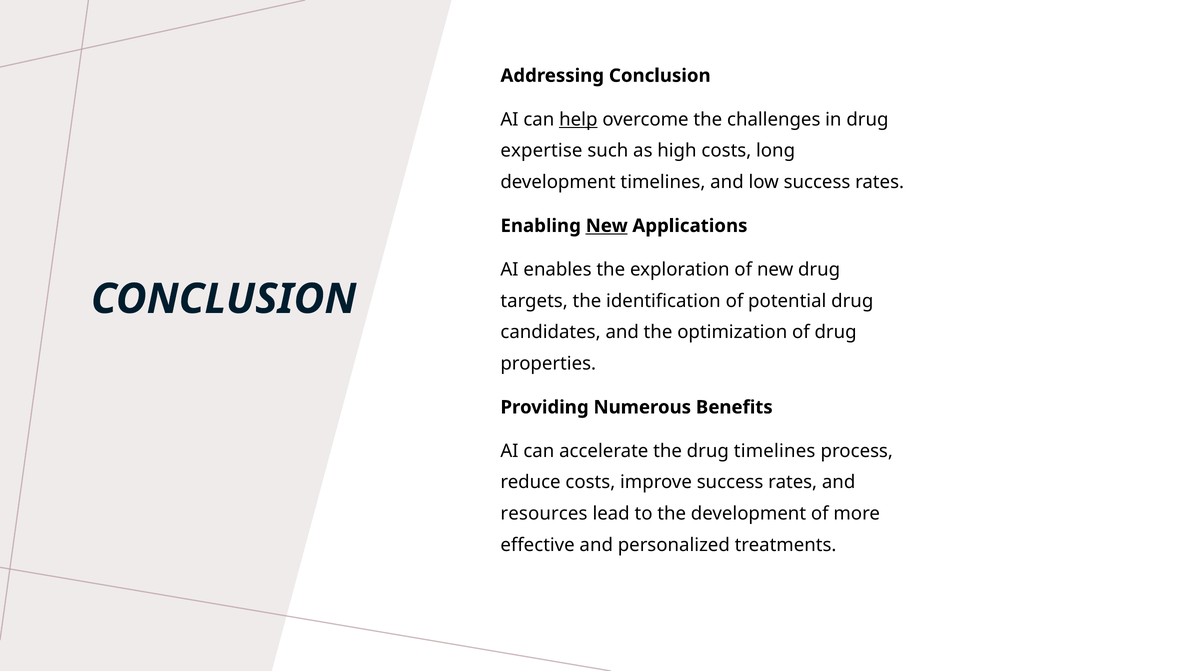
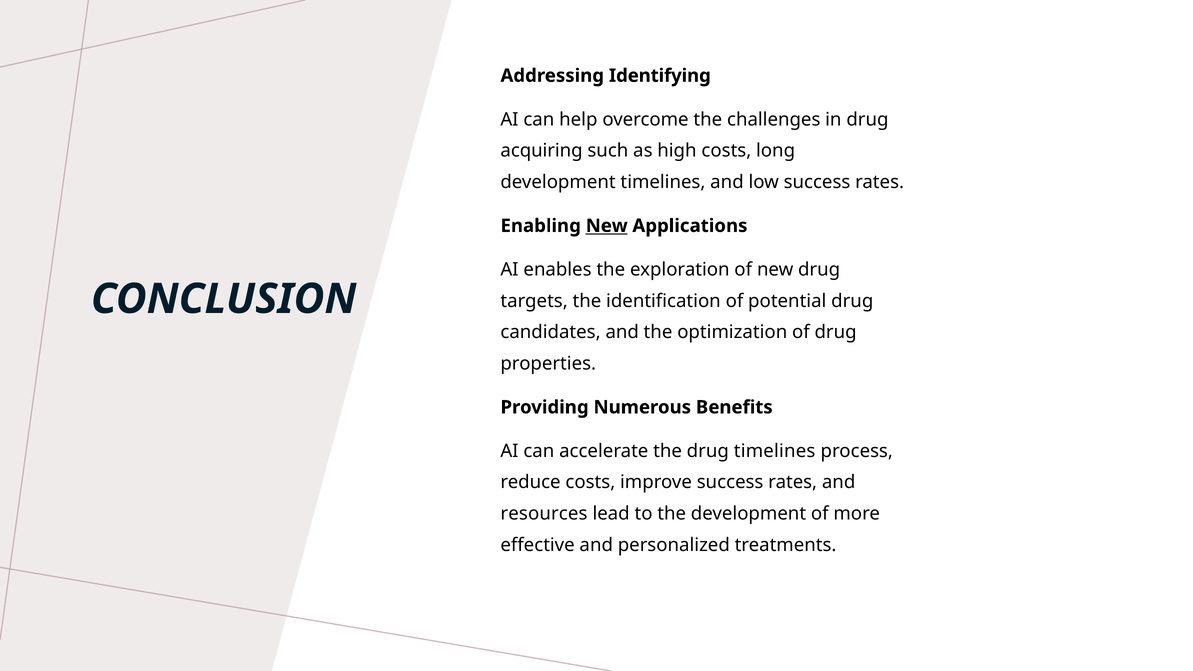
Addressing Conclusion: Conclusion -> Identifying (660, 76)
help underline: present -> none (578, 119)
expertise: expertise -> acquiring (542, 151)
